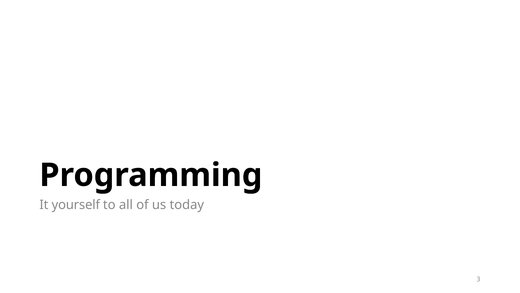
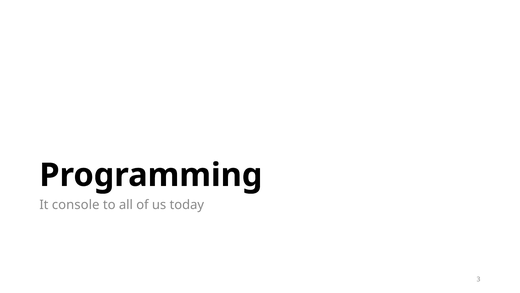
yourself: yourself -> console (76, 205)
